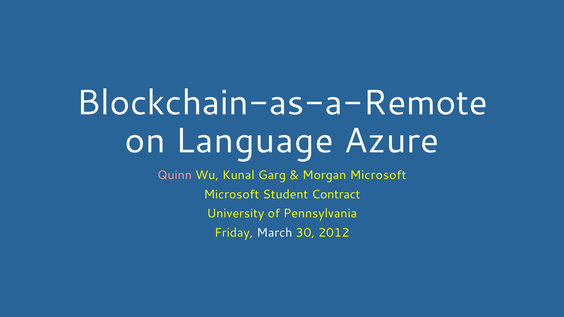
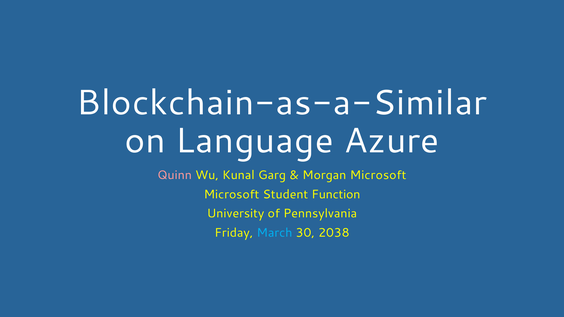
Blockchain-as-a-Remote: Blockchain-as-a-Remote -> Blockchain-as-a-Similar (282, 103)
Contract: Contract -> Function (336, 195)
March colour: white -> light blue (274, 233)
2012: 2012 -> 2038 (334, 233)
